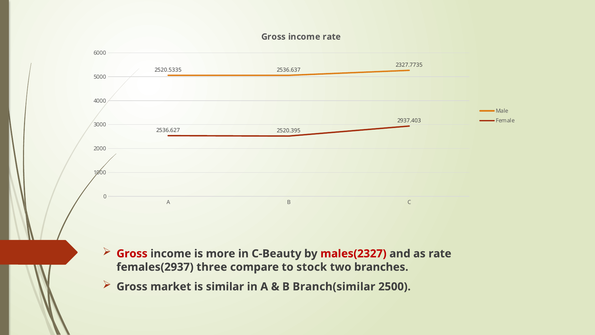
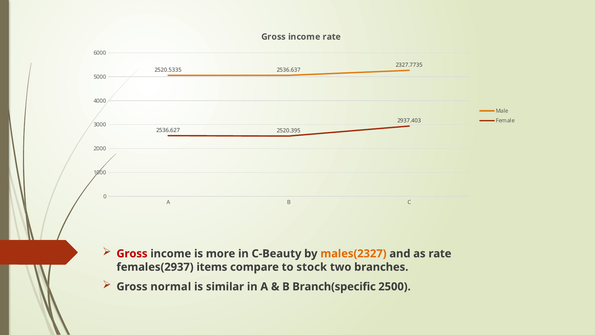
males(2327 colour: red -> orange (353, 253)
three: three -> items (212, 267)
market: market -> normal (171, 286)
Branch(similar: Branch(similar -> Branch(specific (334, 286)
